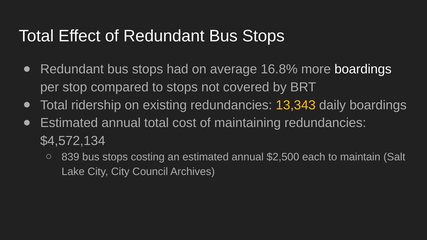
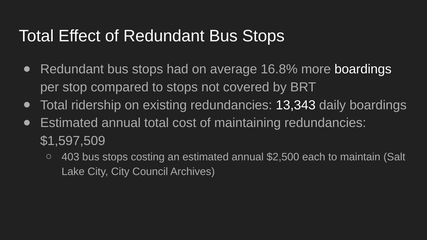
13,343 colour: yellow -> white (296, 105)
$4,572,134: $4,572,134 -> $1,597,509 (73, 141)
839: 839 -> 403 (70, 157)
